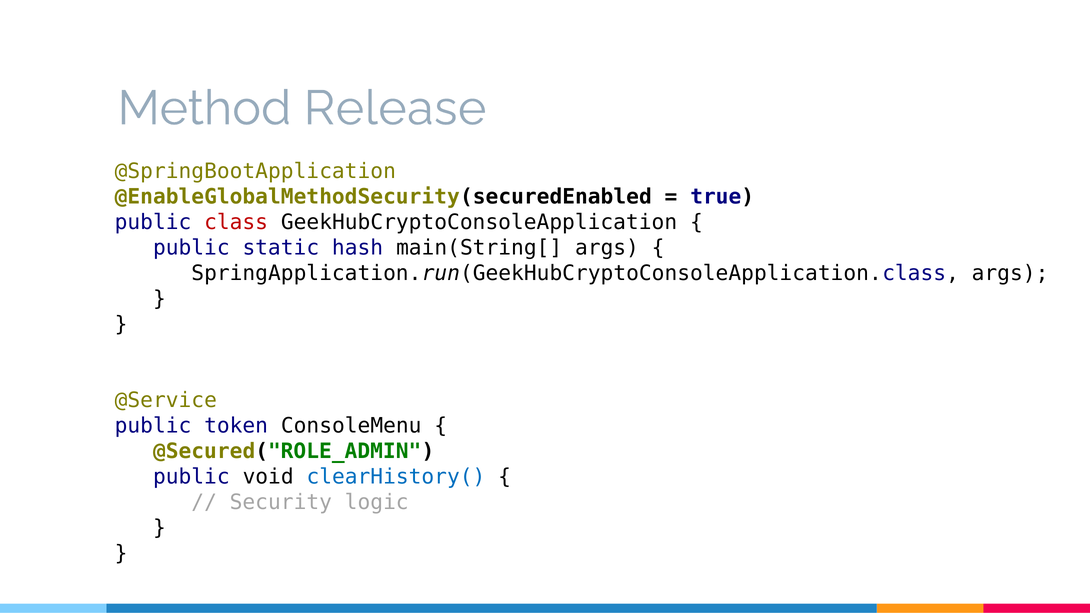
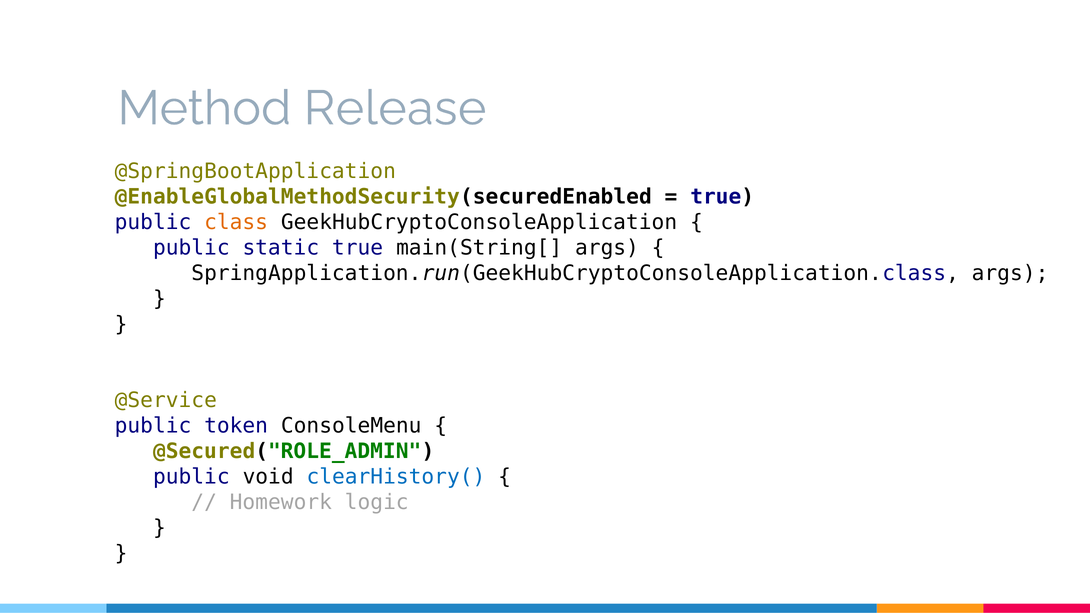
class colour: red -> orange (236, 222)
static hash: hash -> true (358, 248)
Security: Security -> Homework (281, 502)
